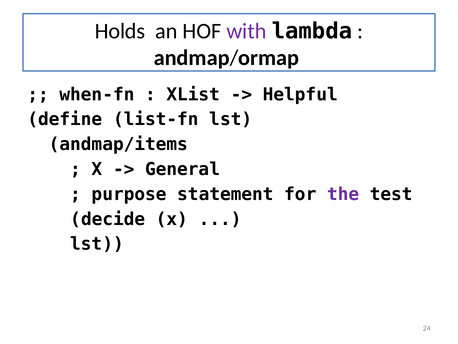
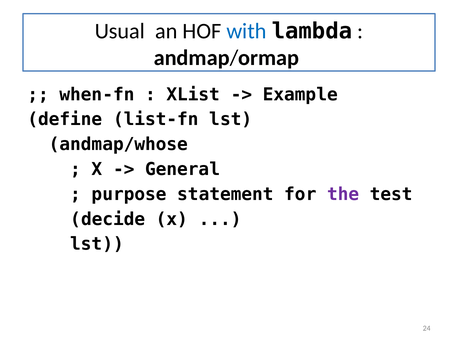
Holds: Holds -> Usual (120, 31)
with colour: purple -> blue (246, 31)
Helpful: Helpful -> Example (300, 94)
andmap/items: andmap/items -> andmap/whose (118, 144)
